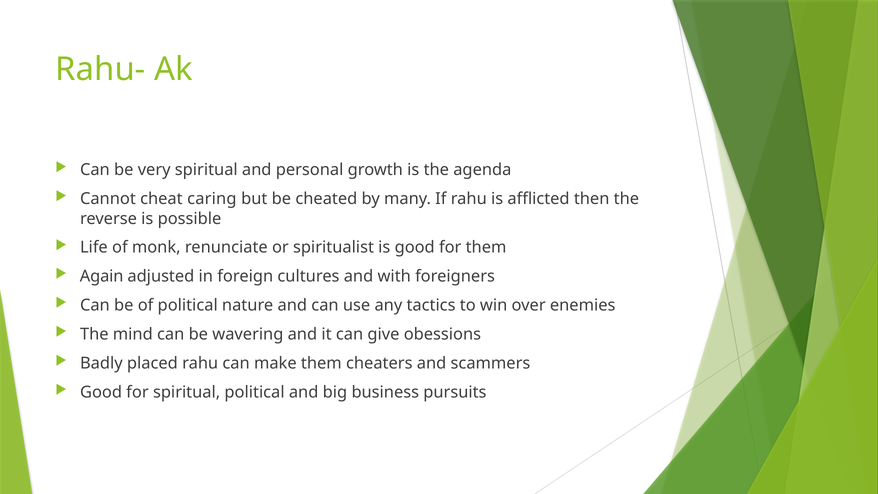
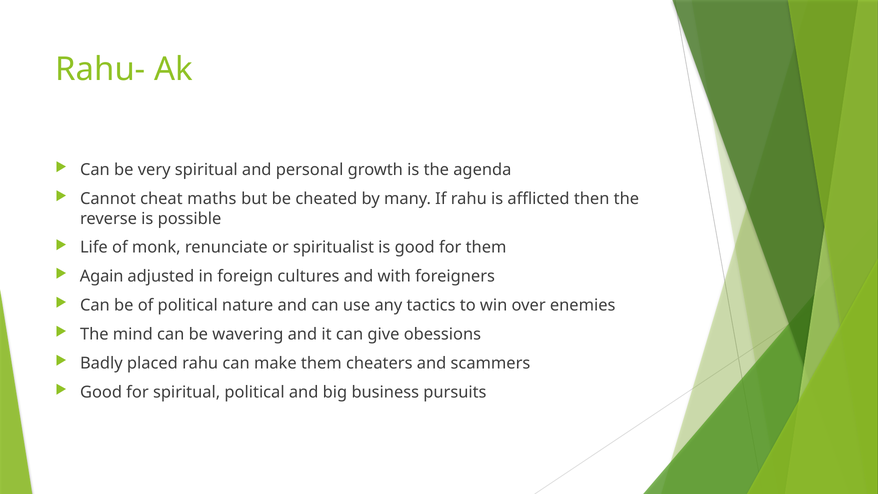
caring: caring -> maths (212, 199)
